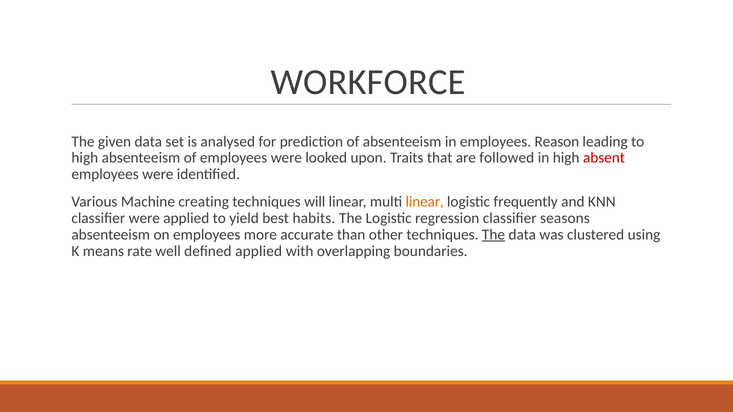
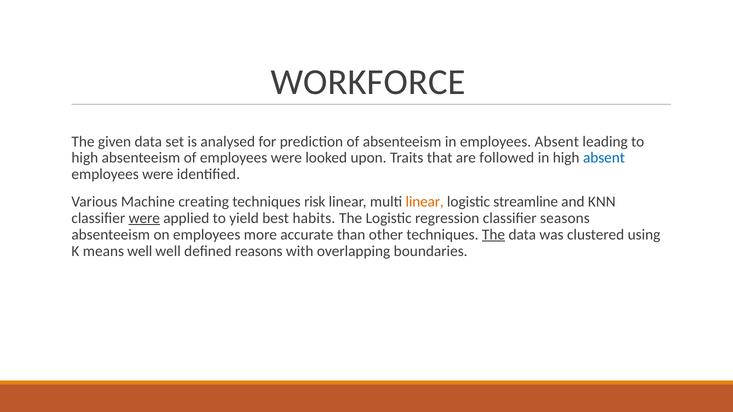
employees Reason: Reason -> Absent (557, 142)
absent colour: red -> blue (604, 158)
will: will -> risk (315, 202)
frequently: frequently -> streamline (526, 202)
were underline: none -> present (144, 218)
means rate: rate -> well (140, 251)
defined applied: applied -> reasons (259, 251)
